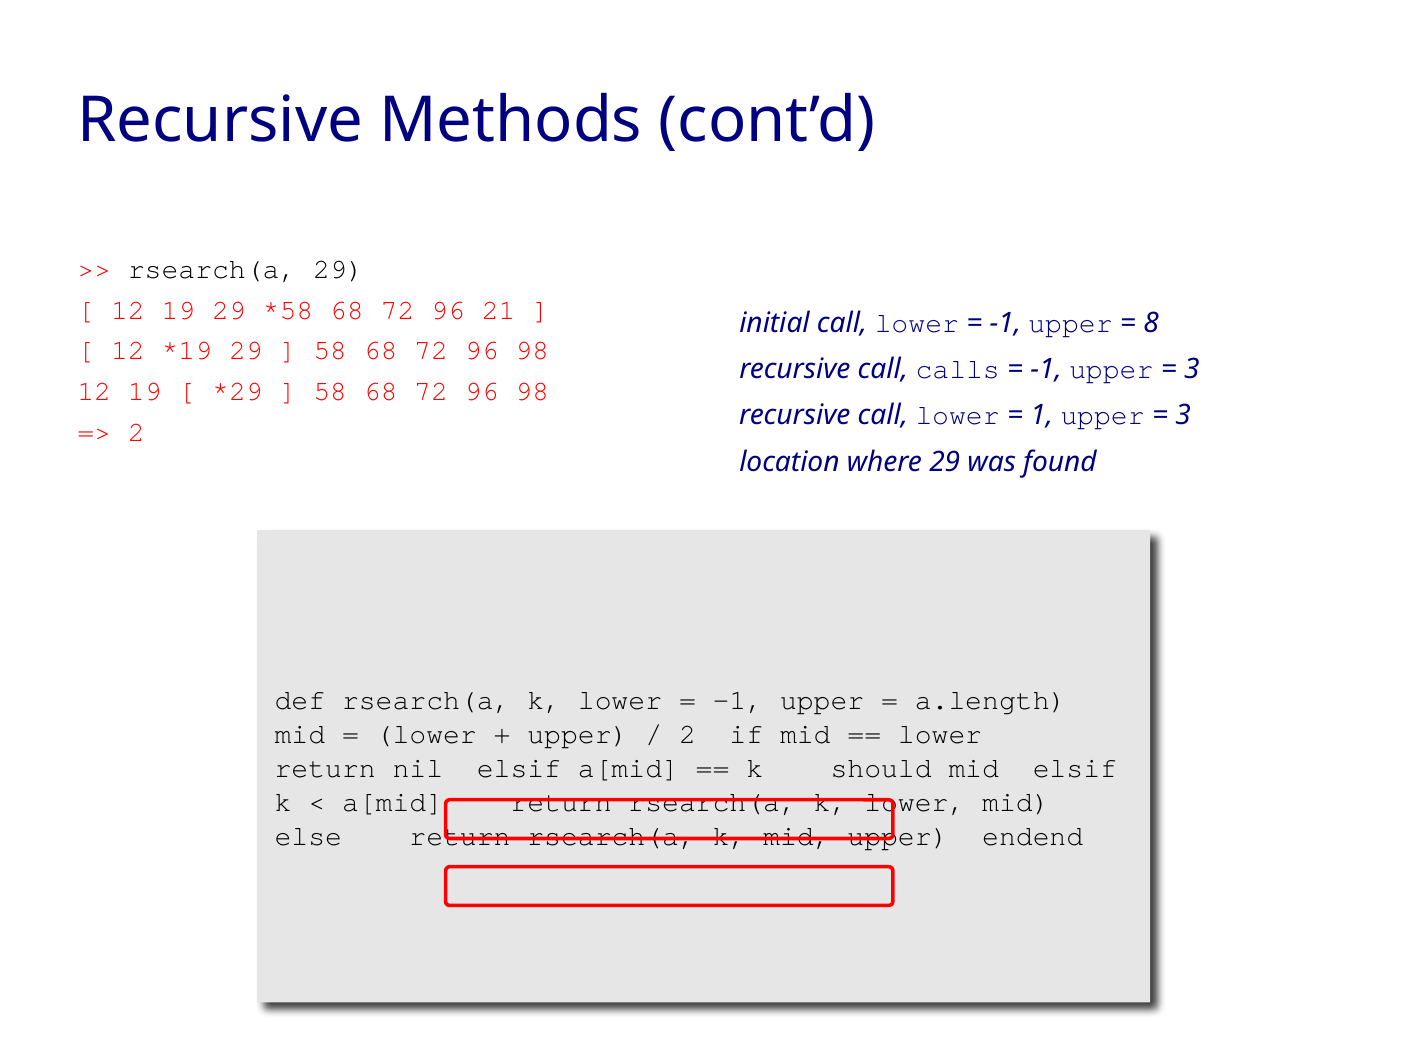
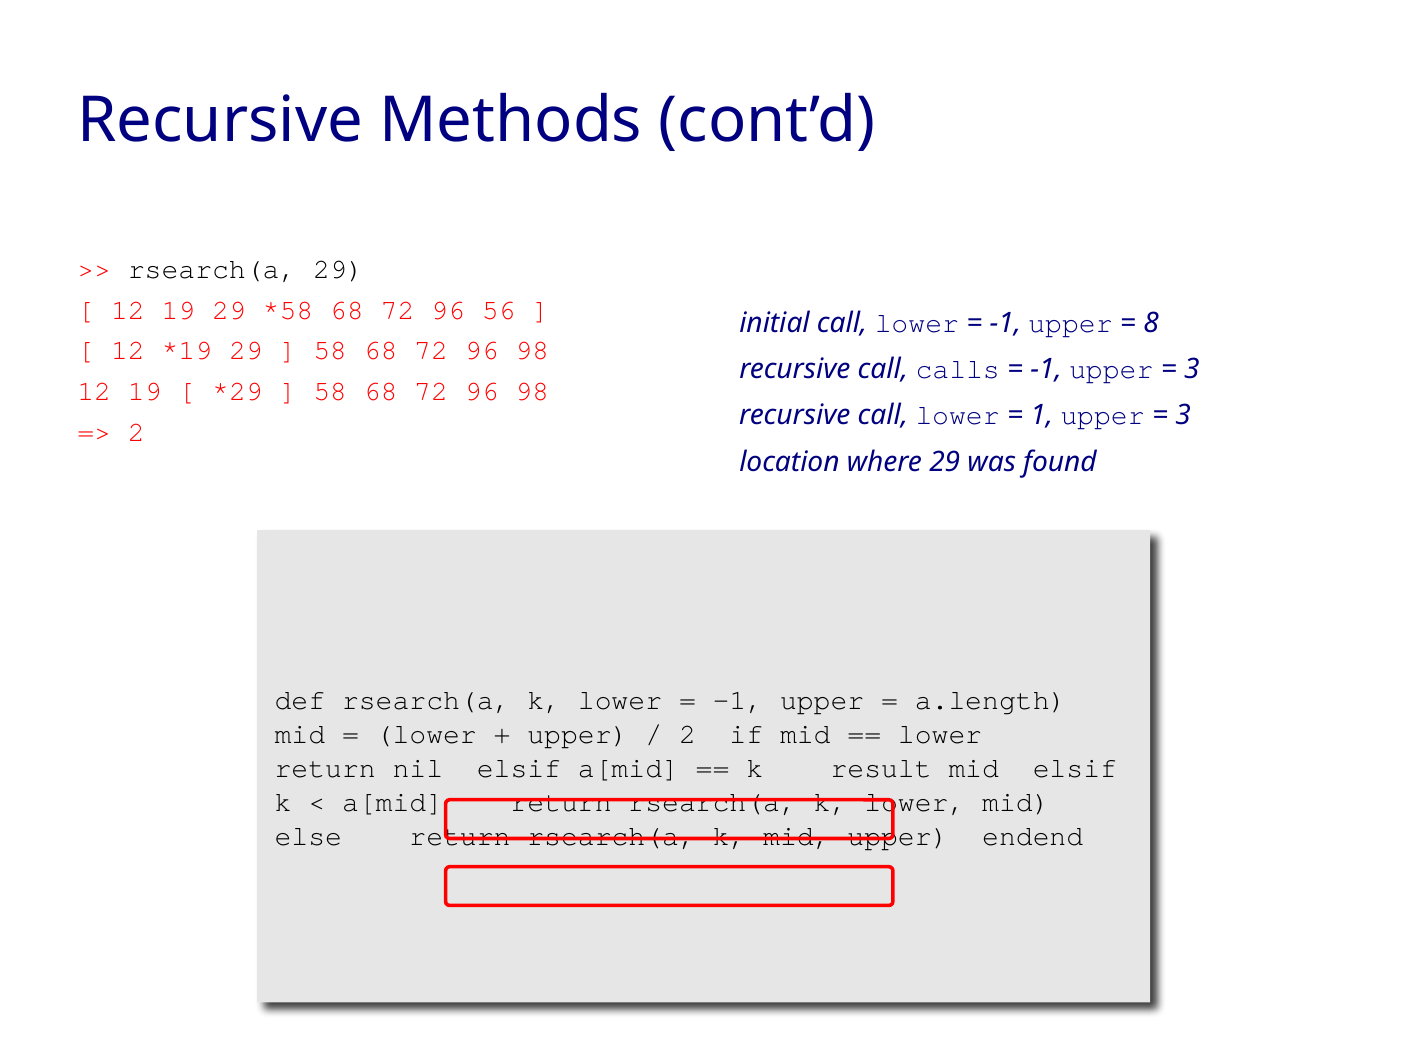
21: 21 -> 56 (499, 310)
should: should -> result (881, 768)
